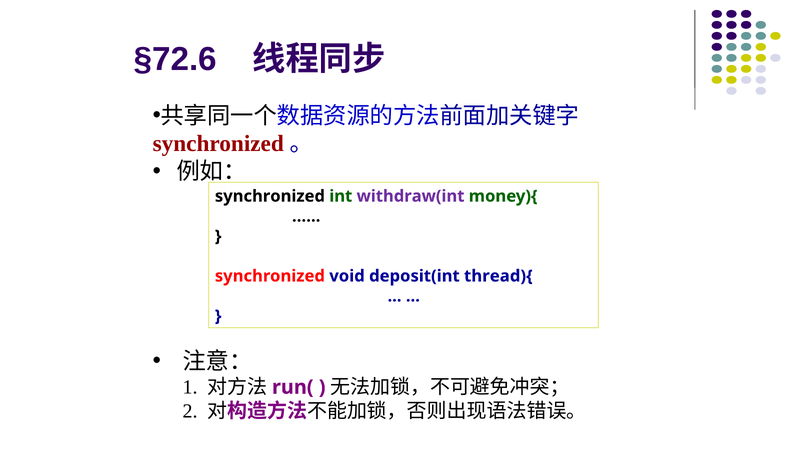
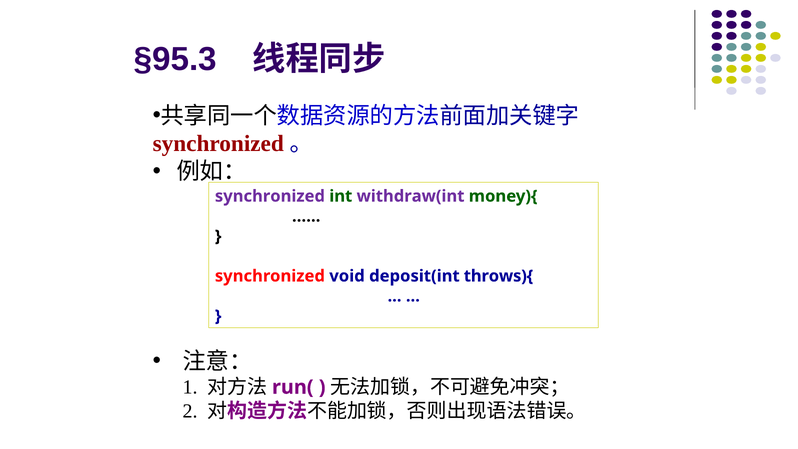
§72.6: §72.6 -> §95.3 (175, 59)
synchronized colour: black -> purple (270, 196)
thread){: thread){ -> throws){ (499, 276)
